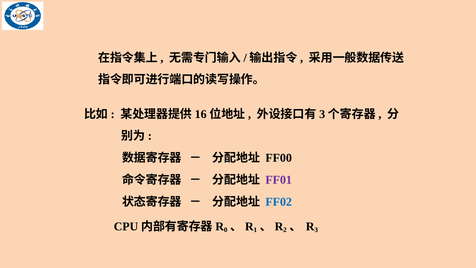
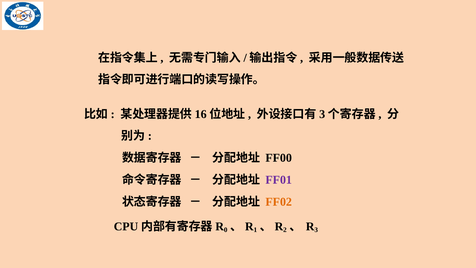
FF02 colour: blue -> orange (279, 202)
